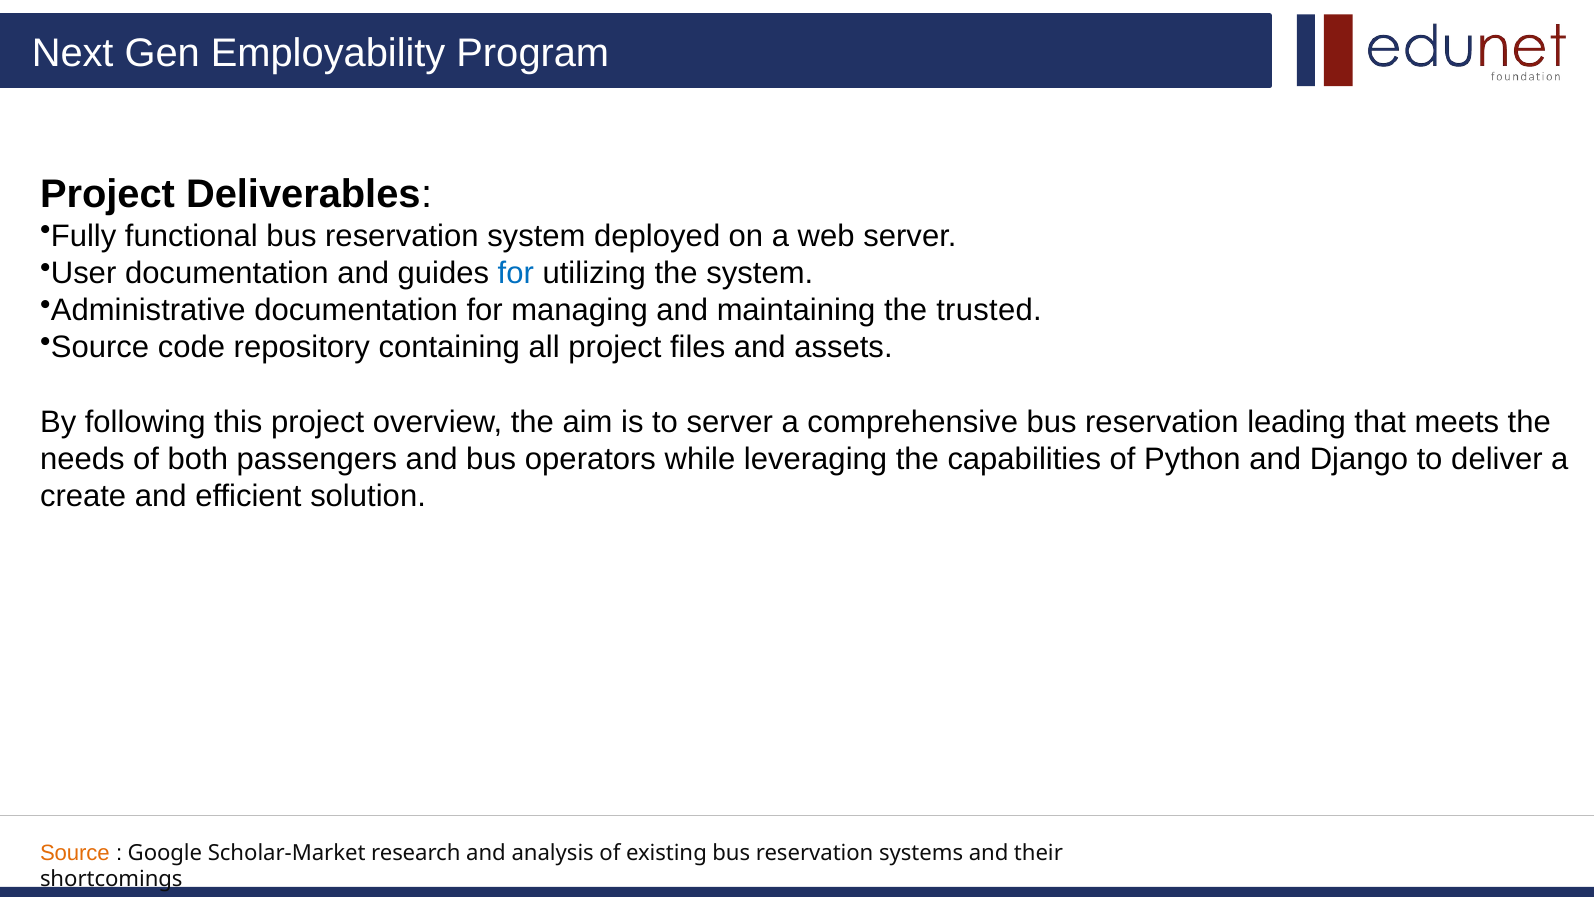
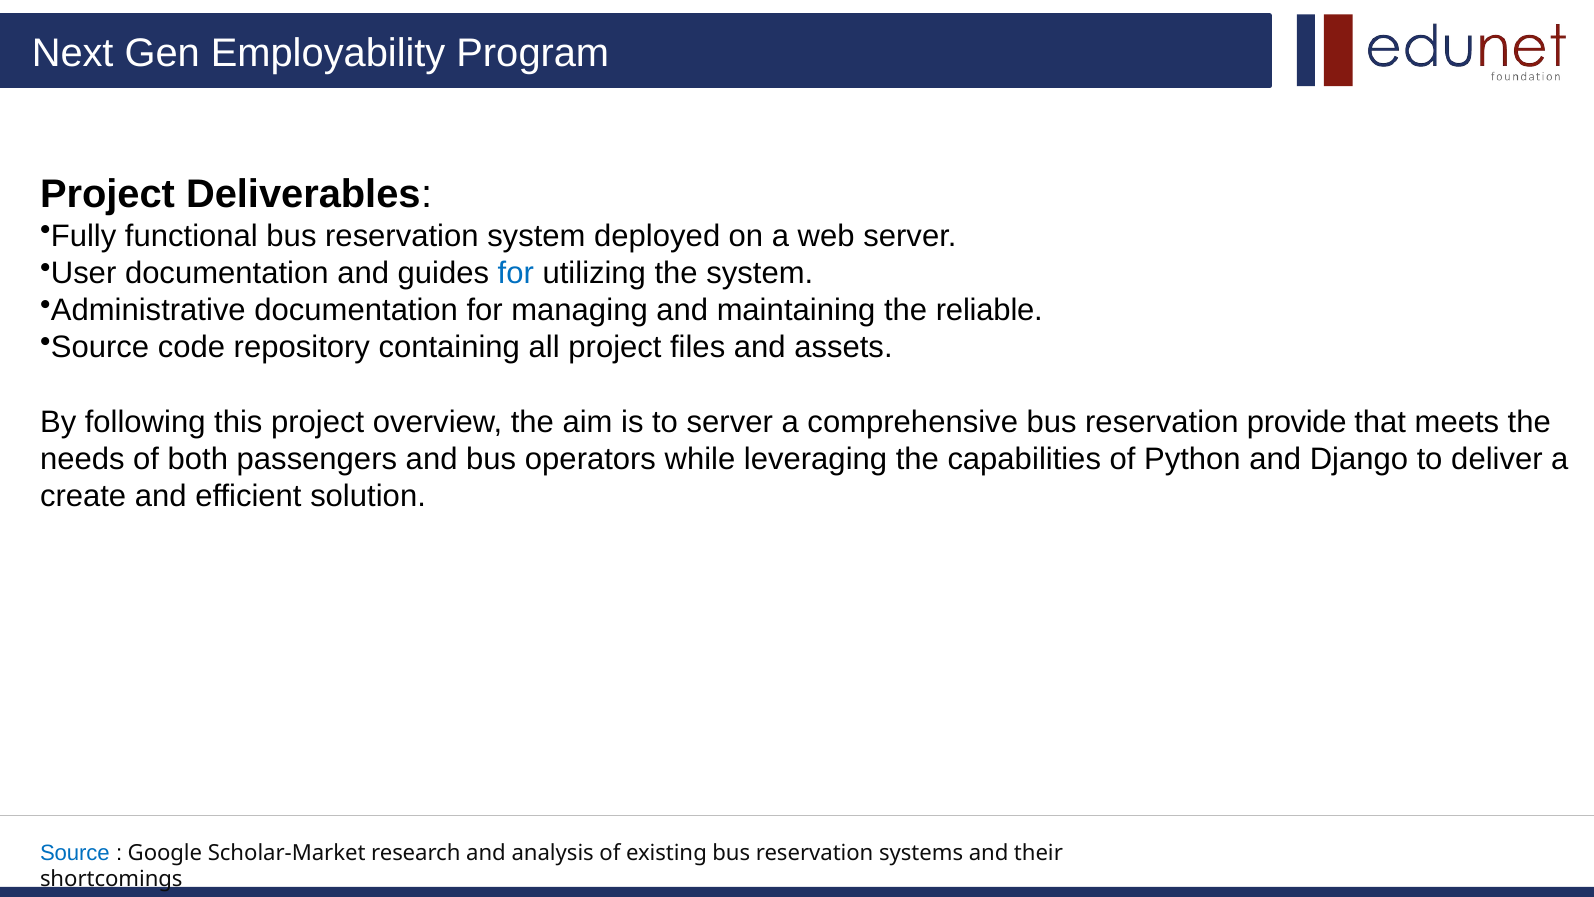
trusted: trusted -> reliable (989, 310)
leading: leading -> provide (1297, 422)
Source colour: orange -> blue (75, 852)
